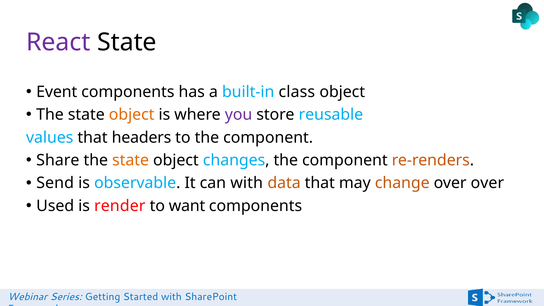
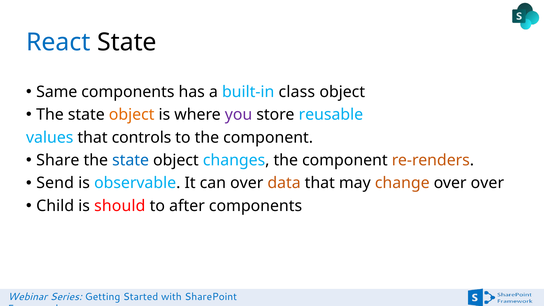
React colour: purple -> blue (58, 42)
Event: Event -> Same (57, 92)
headers: headers -> controls (141, 137)
state colour: orange -> blue (131, 160)
can with: with -> over (247, 183)
Used: Used -> Child (55, 206)
render: render -> should (120, 206)
want: want -> after (187, 206)
